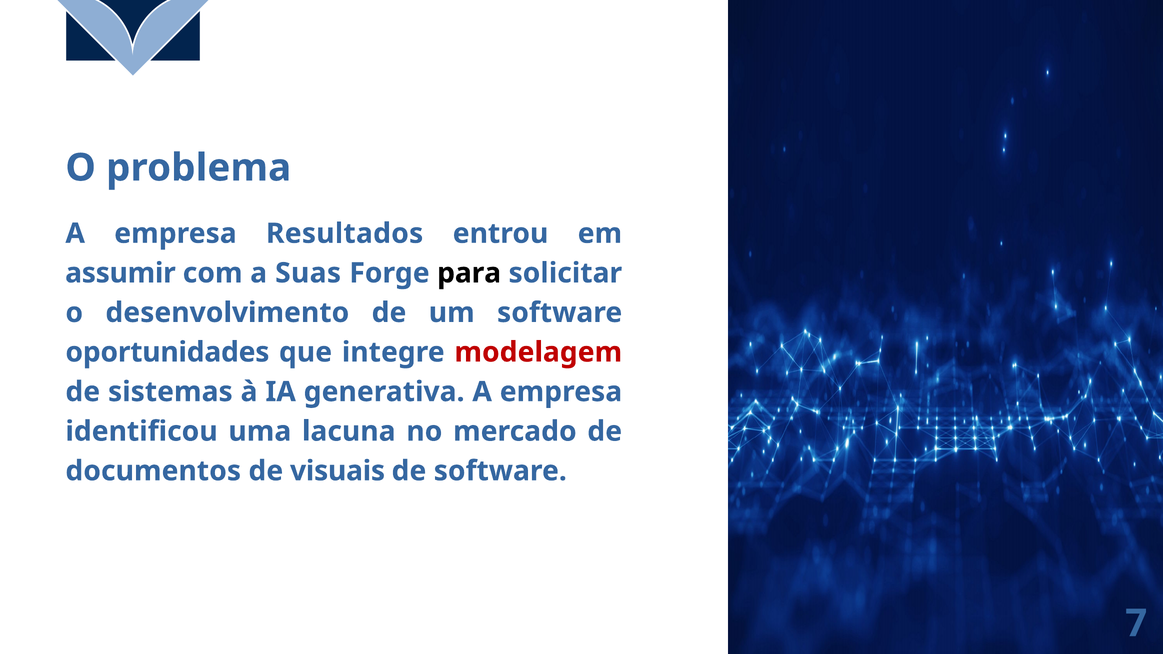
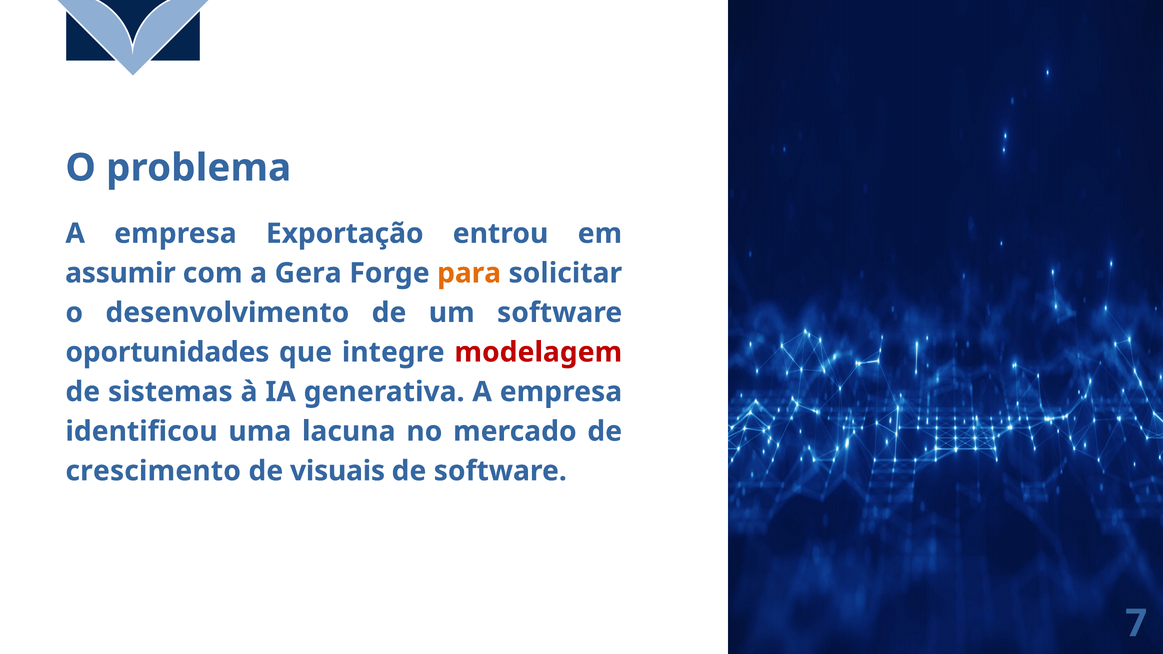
Resultados: Resultados -> Exportação (345, 234)
Suas: Suas -> Gera (308, 273)
para colour: black -> orange (469, 273)
documentos: documentos -> crescimento (153, 471)
